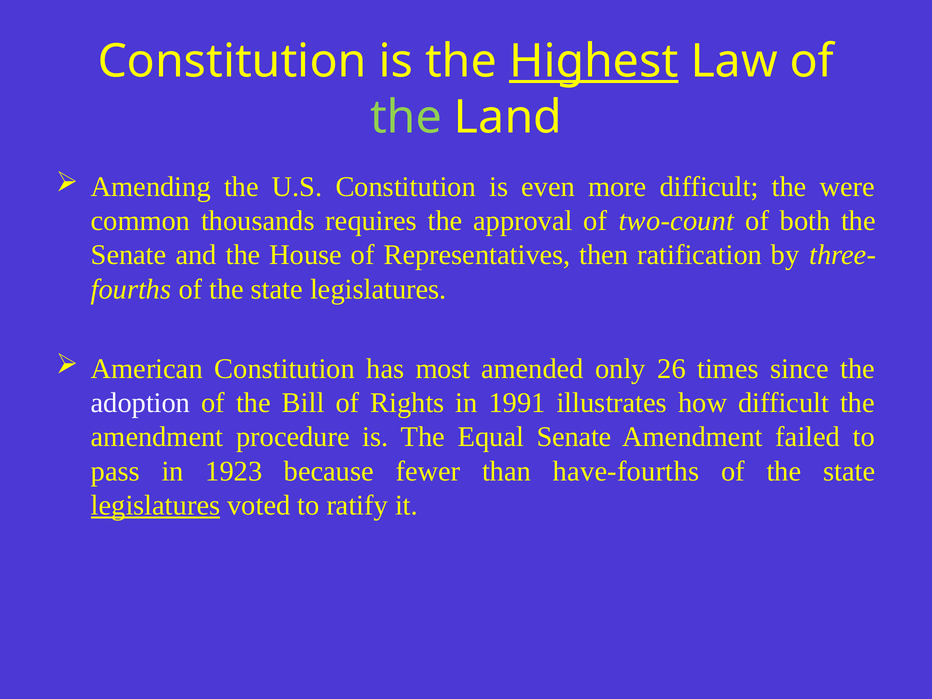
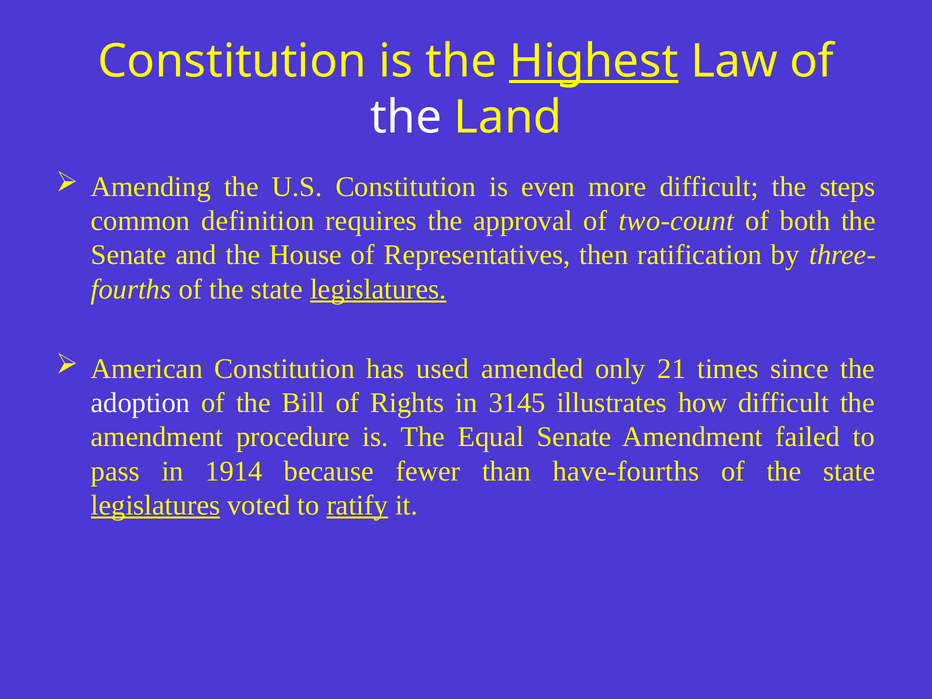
the colour: light green -> white (406, 117)
were: were -> steps (847, 187)
thousands: thousands -> definition (258, 221)
legislatures underline: none -> present (378, 289)
most: most -> used (443, 369)
26: 26 -> 21 (672, 369)
1991: 1991 -> 3145 (517, 403)
1923: 1923 -> 1914 (234, 471)
ratify underline: none -> present (357, 505)
